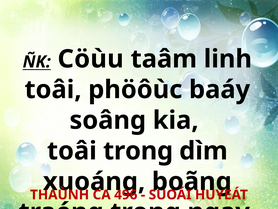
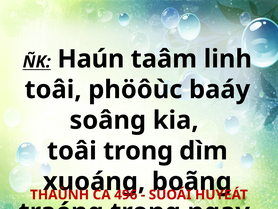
Cöùu: Cöùu -> Haún (91, 59)
